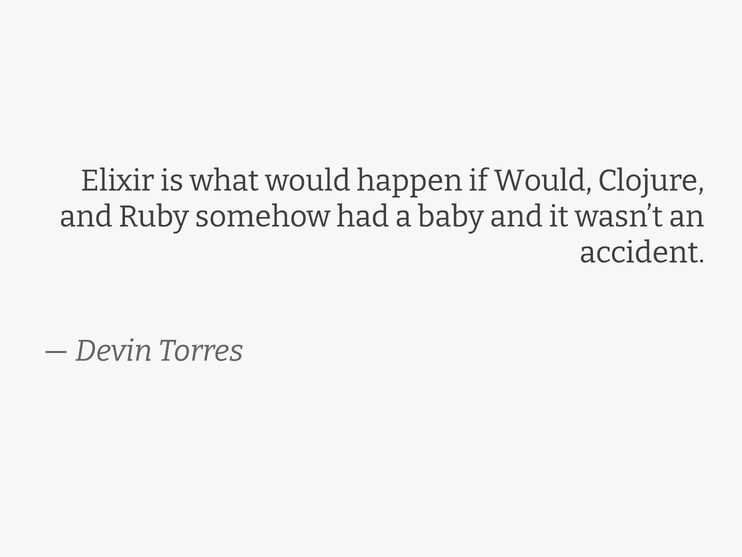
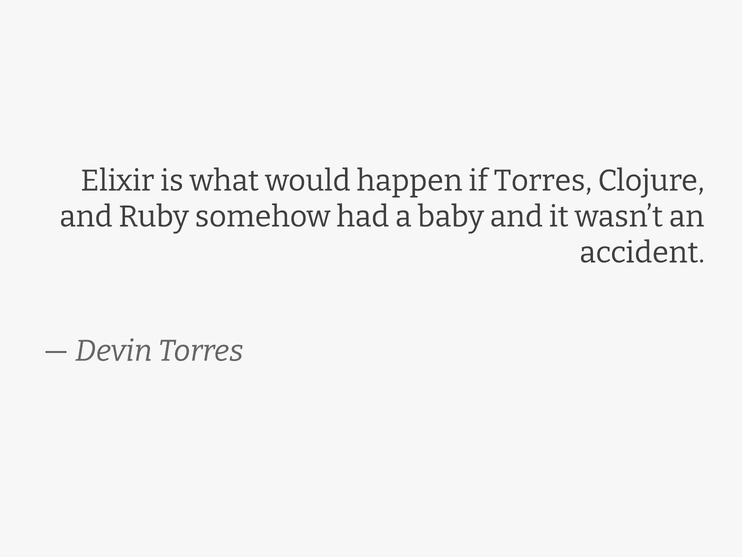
if Would: Would -> Torres (543, 181)
